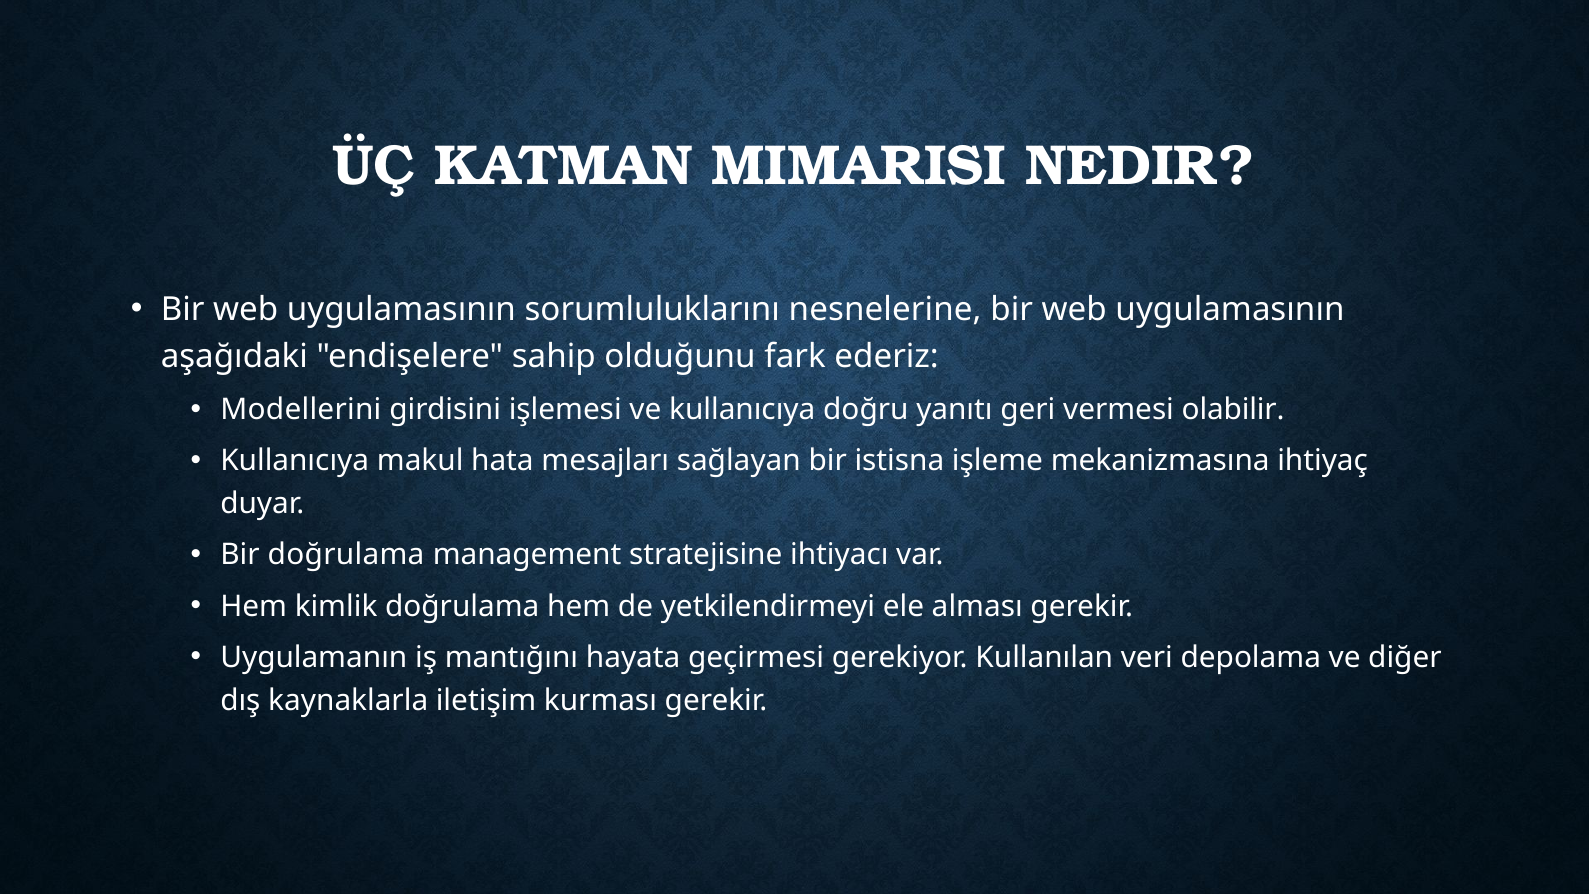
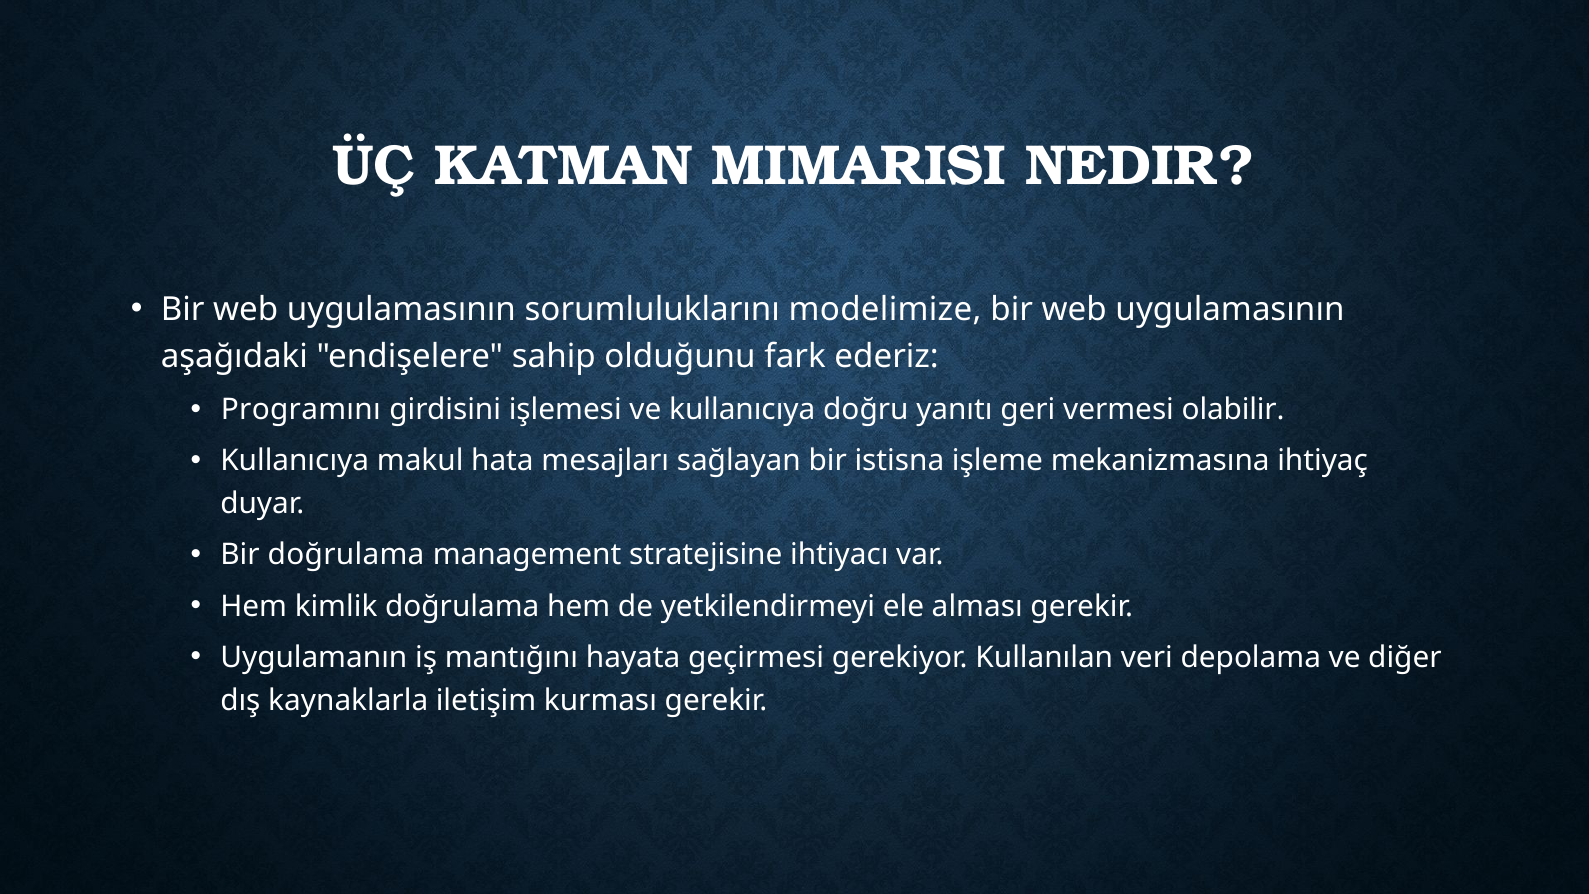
nesnelerine: nesnelerine -> modelimize (885, 309)
Modellerini: Modellerini -> Programını (301, 410)
